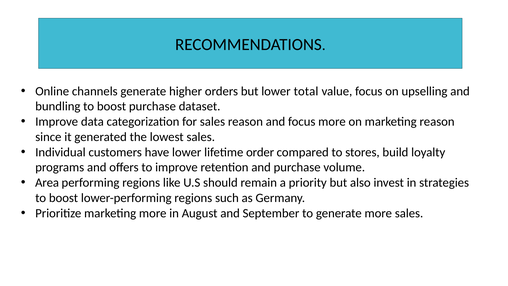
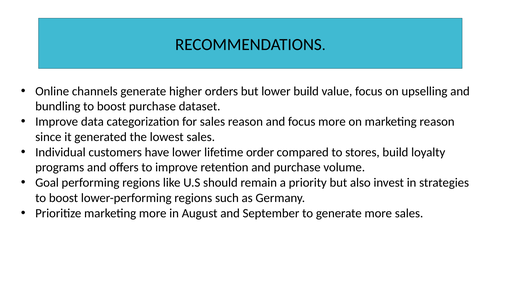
lower total: total -> build (306, 91)
Area: Area -> Goal (47, 183)
